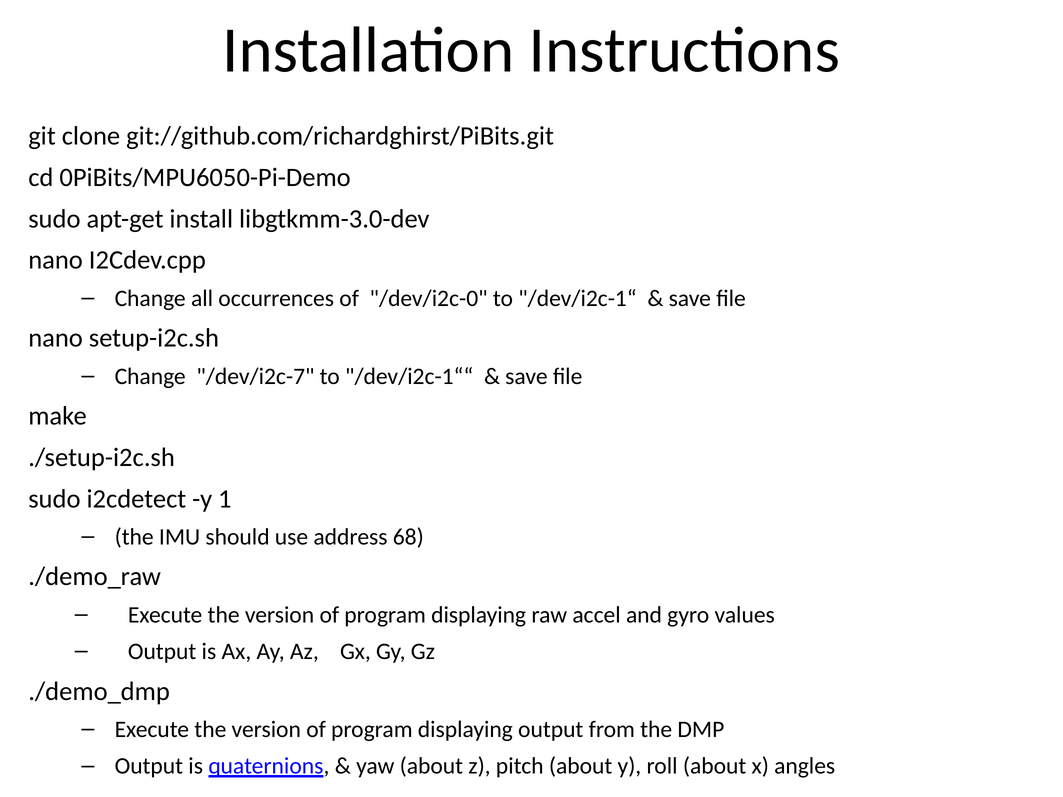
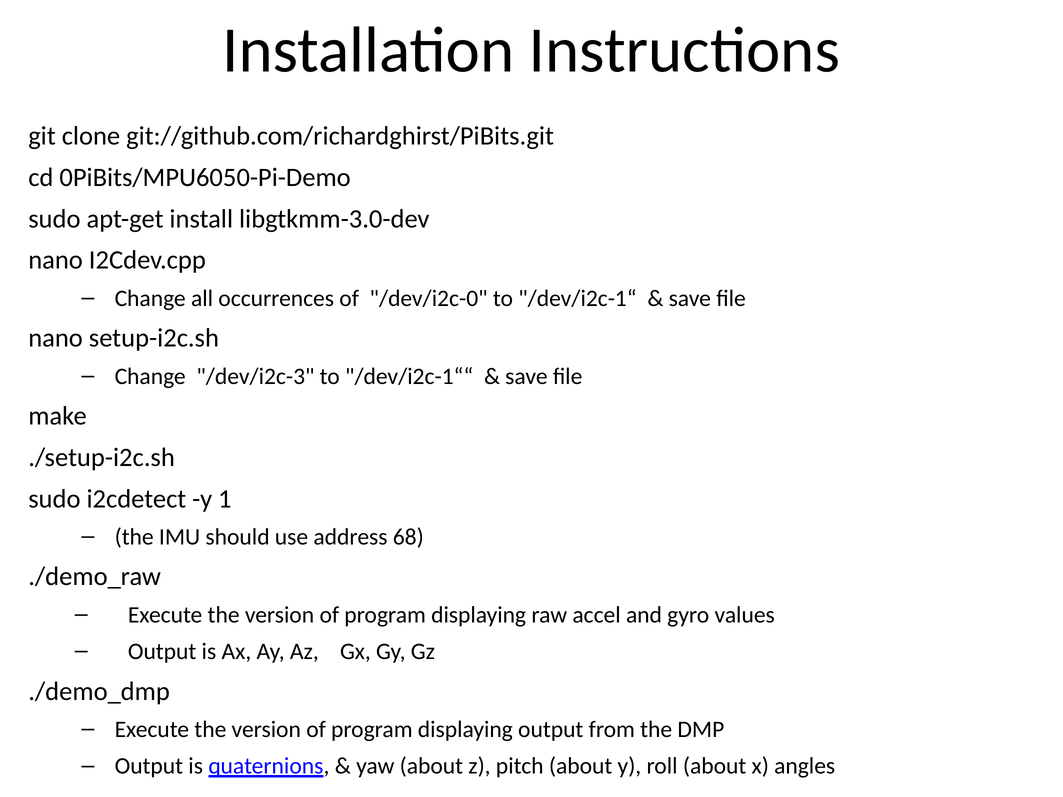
/dev/i2c-7: /dev/i2c-7 -> /dev/i2c-3 (255, 376)
